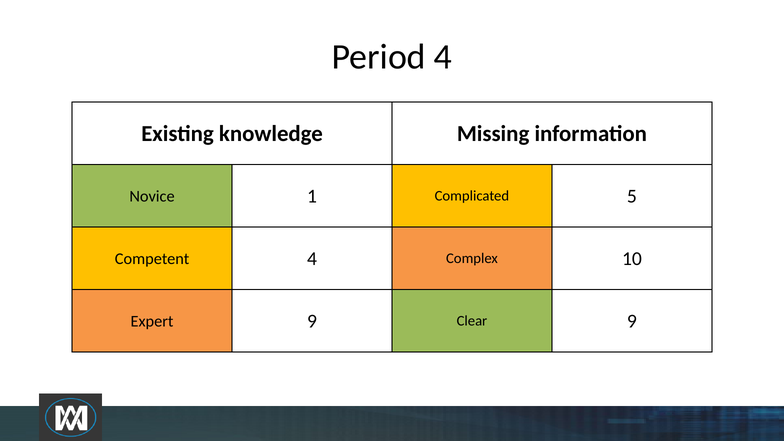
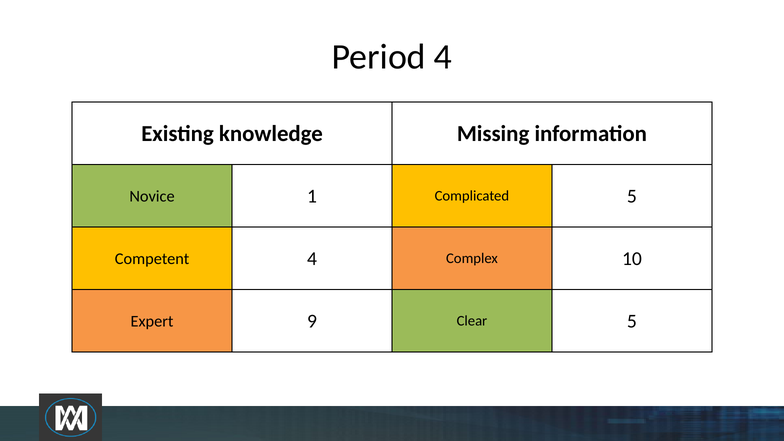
Clear 9: 9 -> 5 (632, 321)
